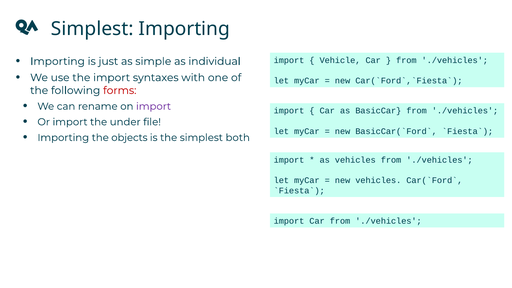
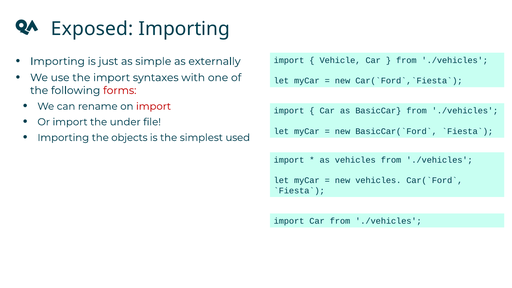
Simplest: Simplest -> Exposed (92, 29)
individual: individual -> externally (214, 61)
import colour: purple -> red (154, 106)
both: both -> used (238, 138)
